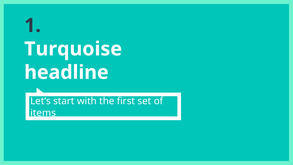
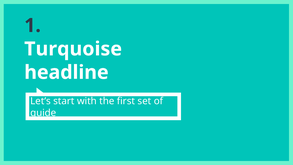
items: items -> guide (43, 113)
